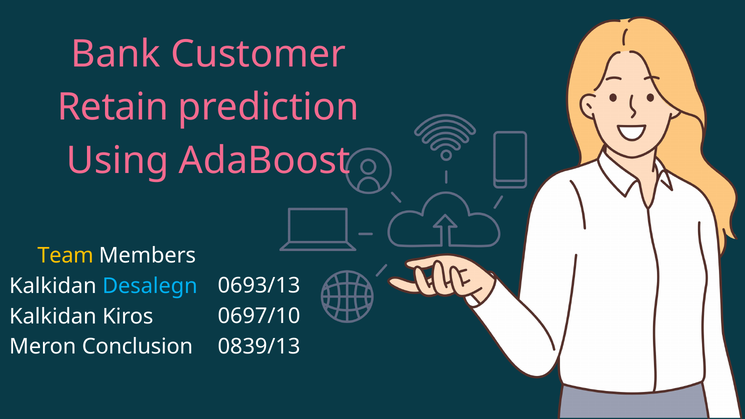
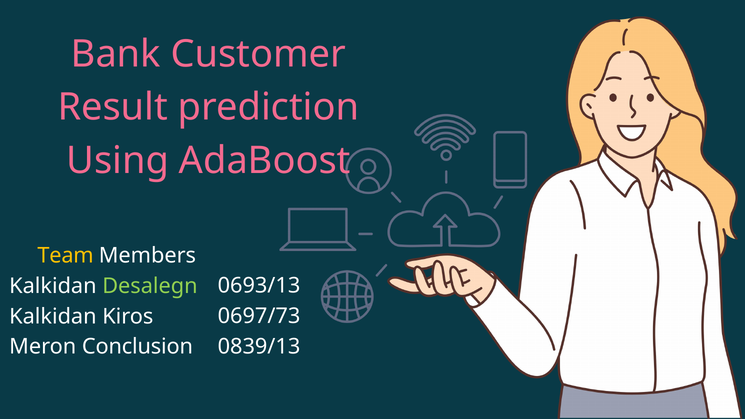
Retain: Retain -> Result (113, 107)
Desalegn colour: light blue -> light green (150, 286)
0697/10: 0697/10 -> 0697/73 (259, 316)
